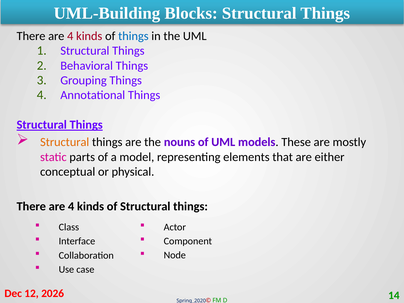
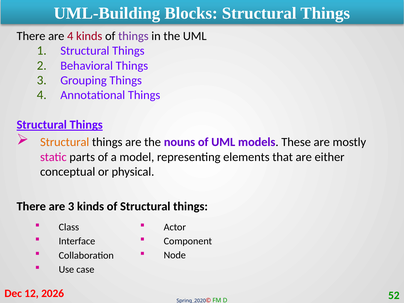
things colour: blue -> purple (133, 36)
4: 4 -> 3 (71, 206)
14: 14 -> 52 (394, 296)
